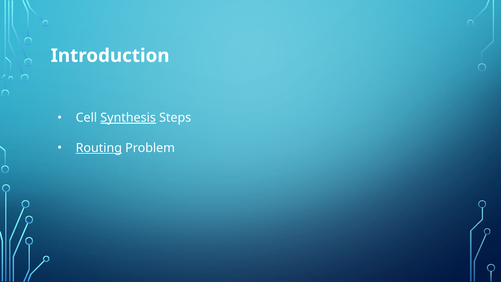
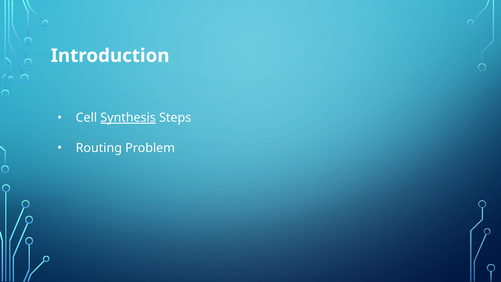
Routing underline: present -> none (99, 148)
